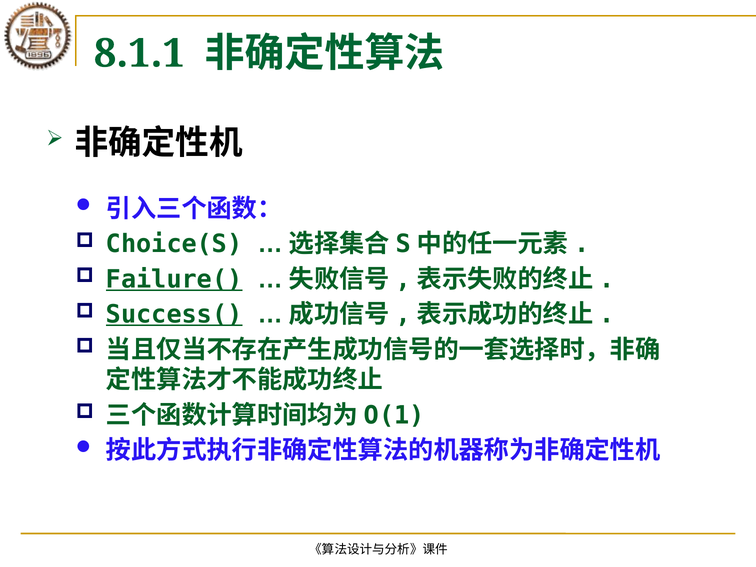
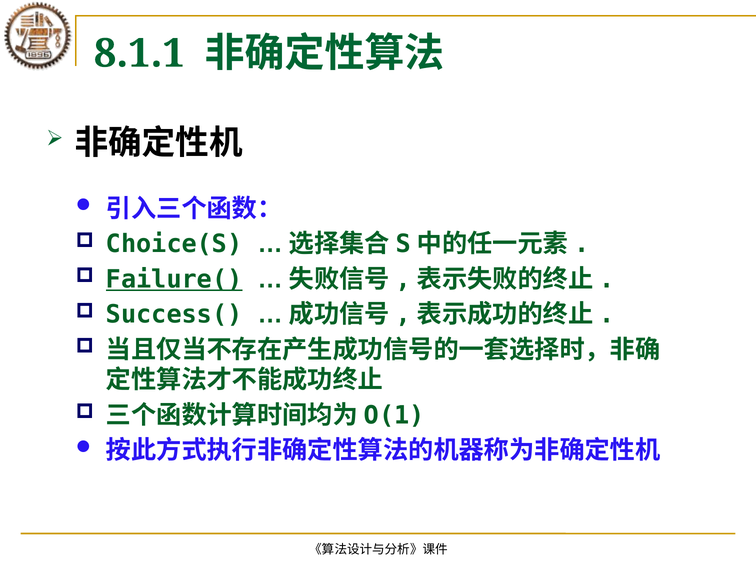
Success( underline: present -> none (174, 315)
